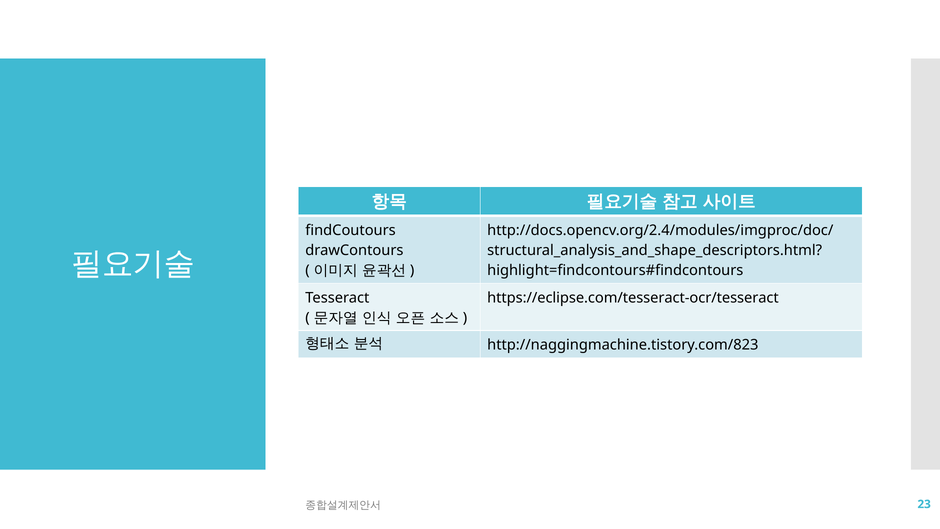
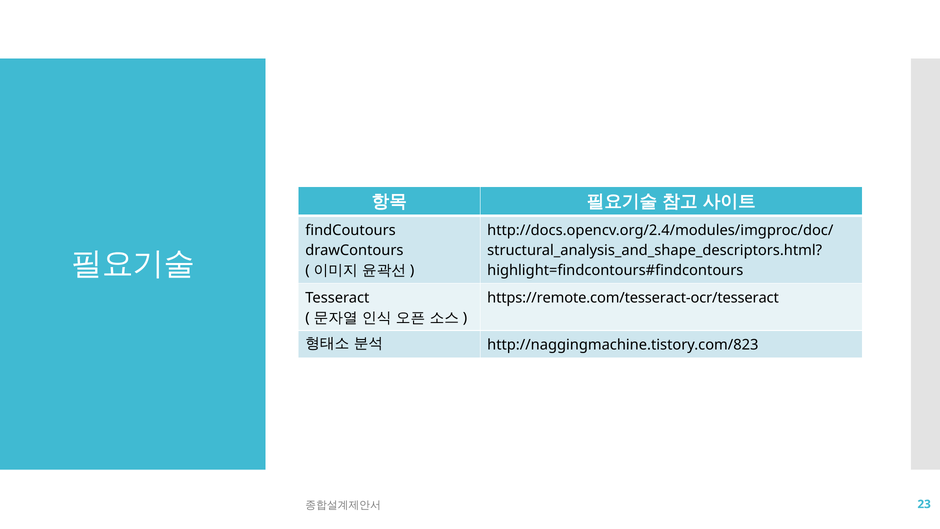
https://eclipse.com/tesseract-ocr/tesseract: https://eclipse.com/tesseract-ocr/tesseract -> https://remote.com/tesseract-ocr/tesseract (633, 298)
